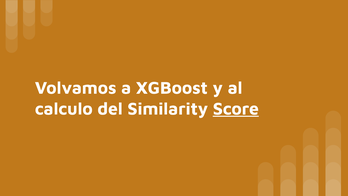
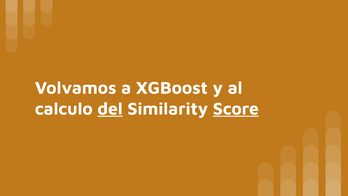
del underline: none -> present (110, 109)
